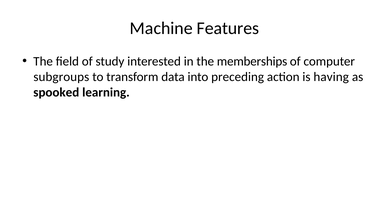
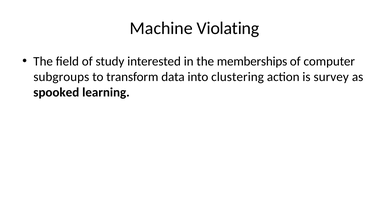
Features: Features -> Violating (228, 28)
preceding: preceding -> clustering (238, 77)
having: having -> survey (331, 77)
